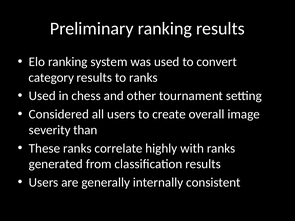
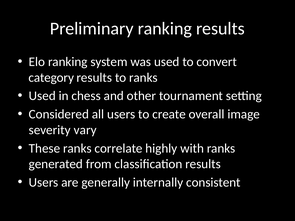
than: than -> vary (85, 130)
